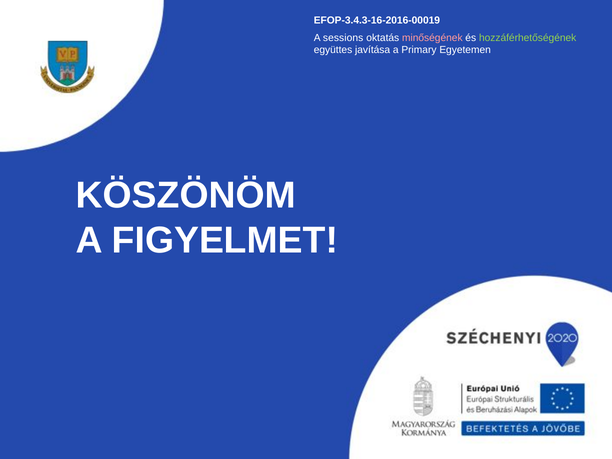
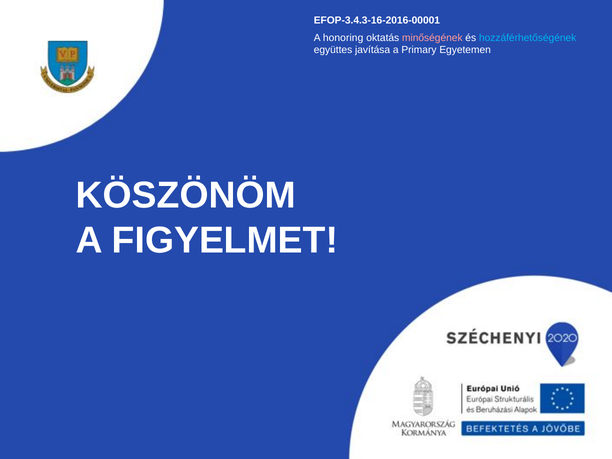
EFOP-3.4.3-16-2016-00019: EFOP-3.4.3-16-2016-00019 -> EFOP-3.4.3-16-2016-00001 (377, 20)
sessions: sessions -> honoring (343, 38)
hozzáférhetőségének colour: light green -> light blue (528, 38)
